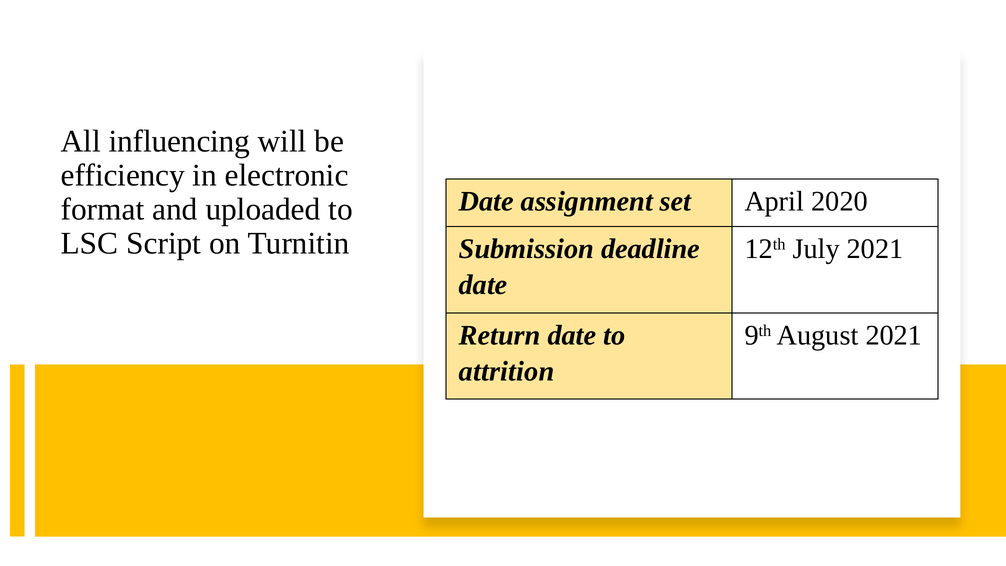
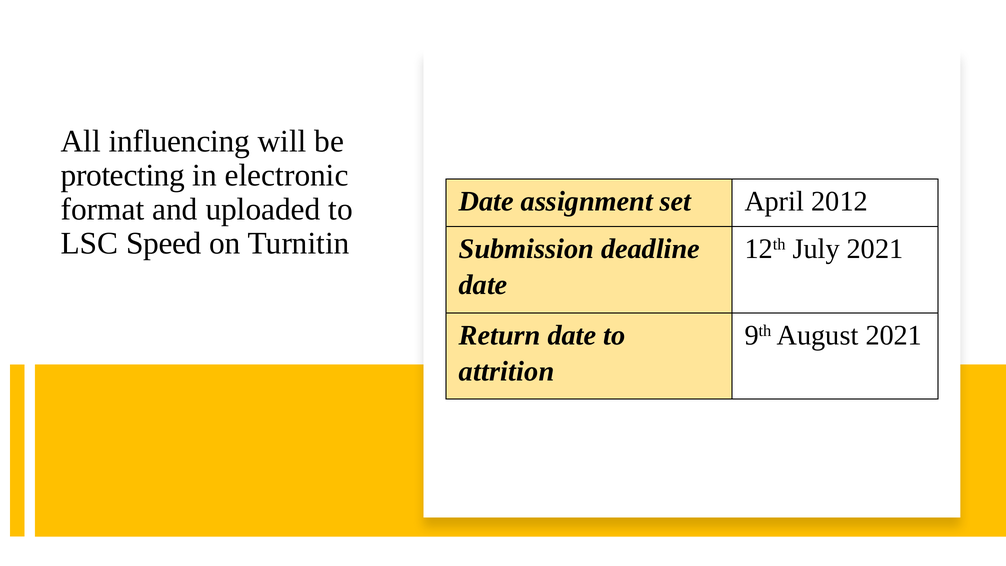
efficiency: efficiency -> protecting (123, 175)
2020: 2020 -> 2012 (840, 201)
Script: Script -> Speed (164, 243)
